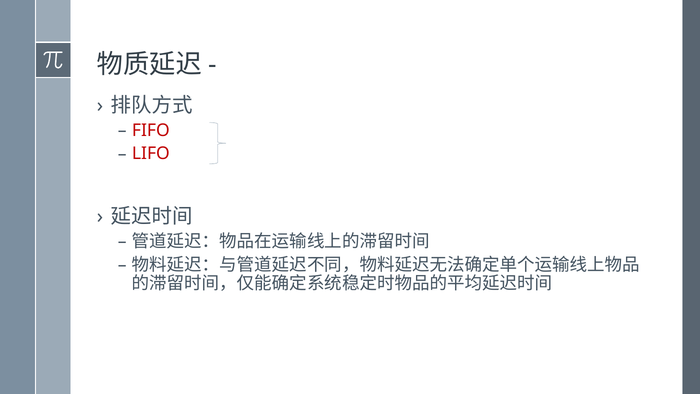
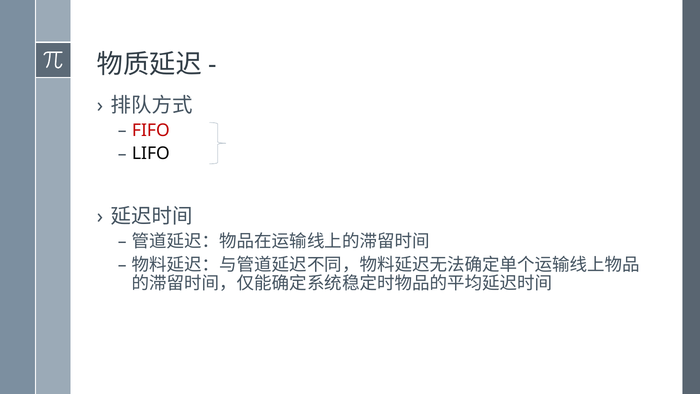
LIFO colour: red -> black (151, 154)
